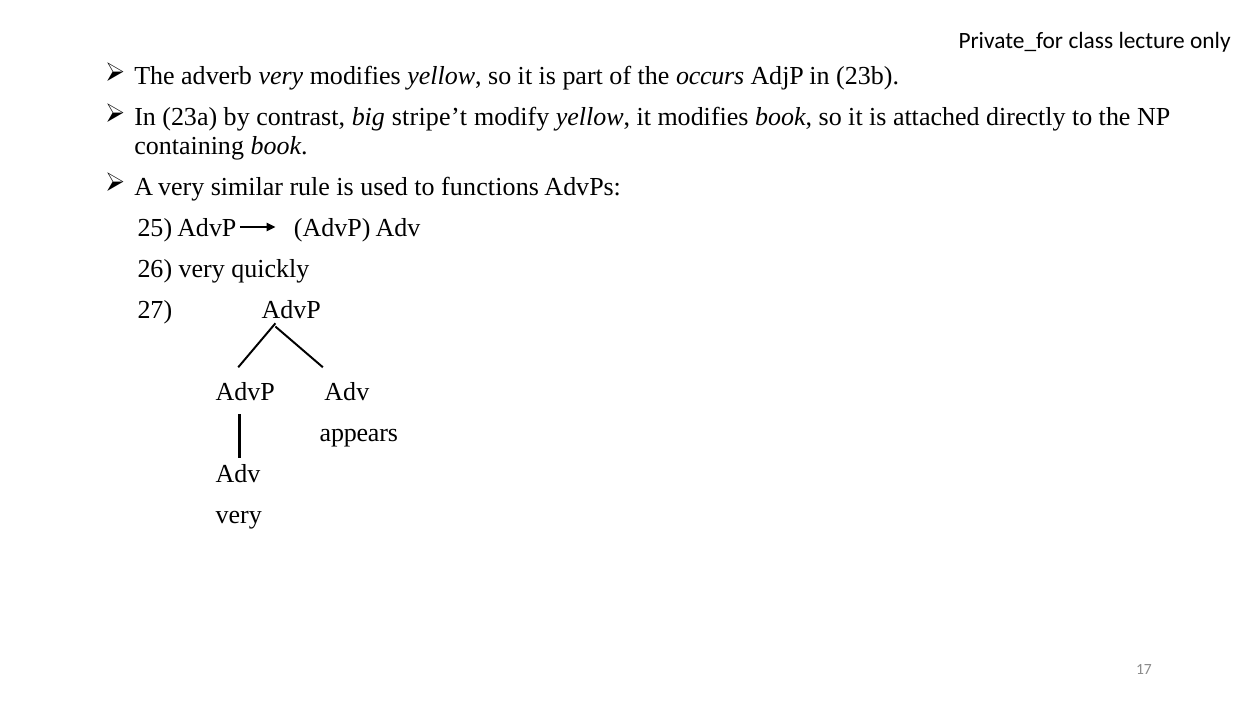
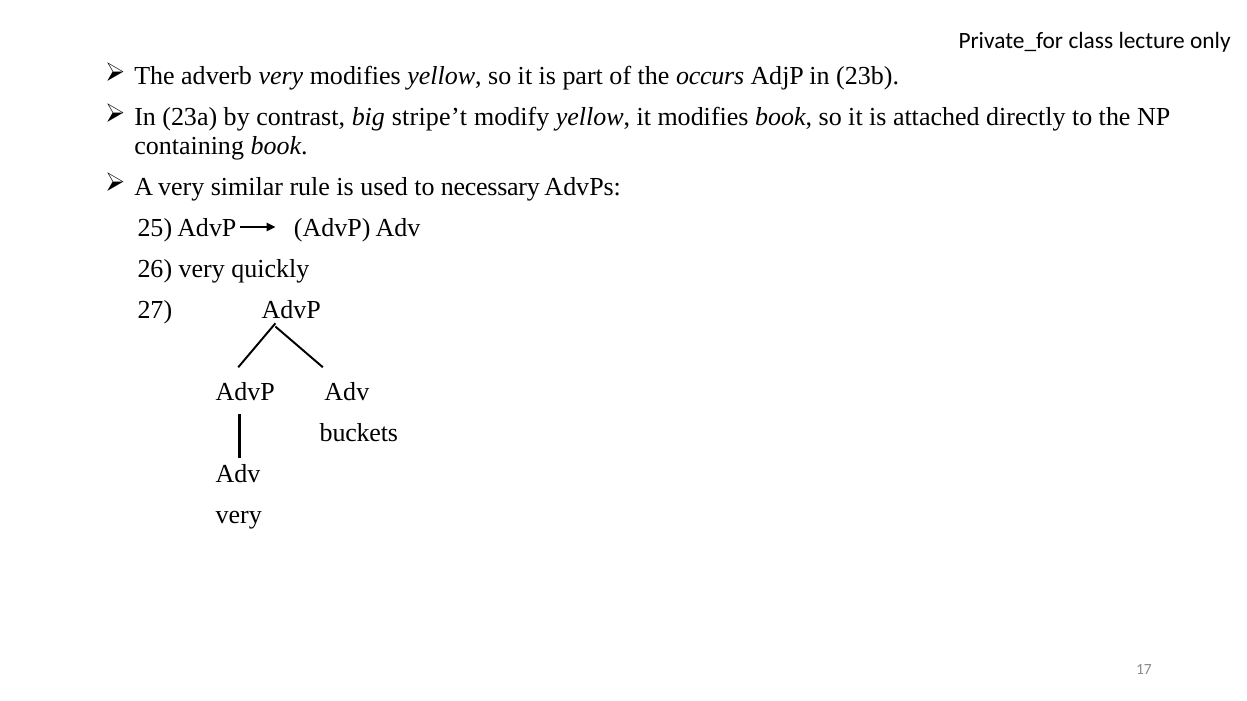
functions: functions -> necessary (490, 187)
appears: appears -> buckets (359, 433)
